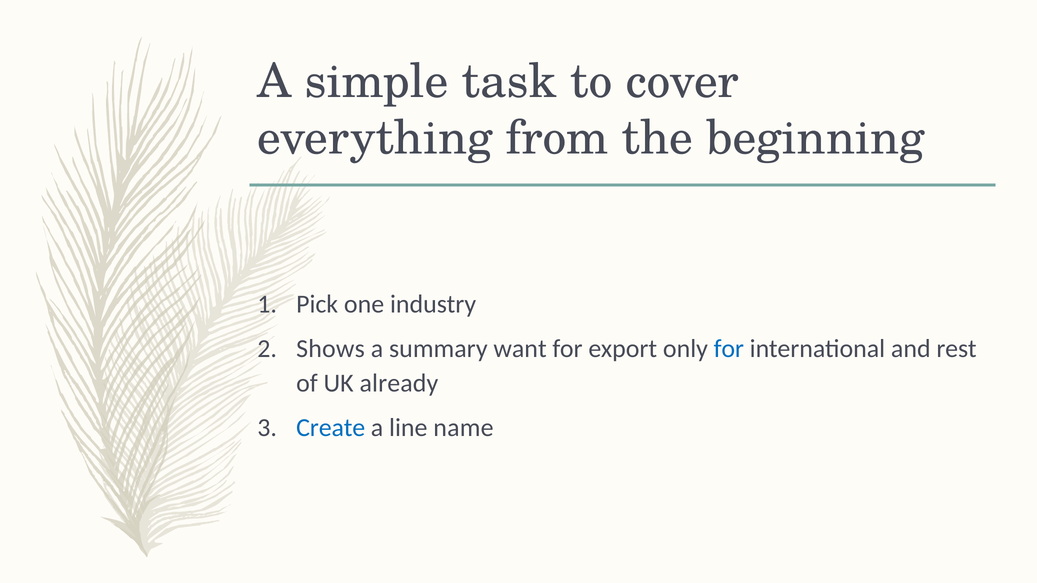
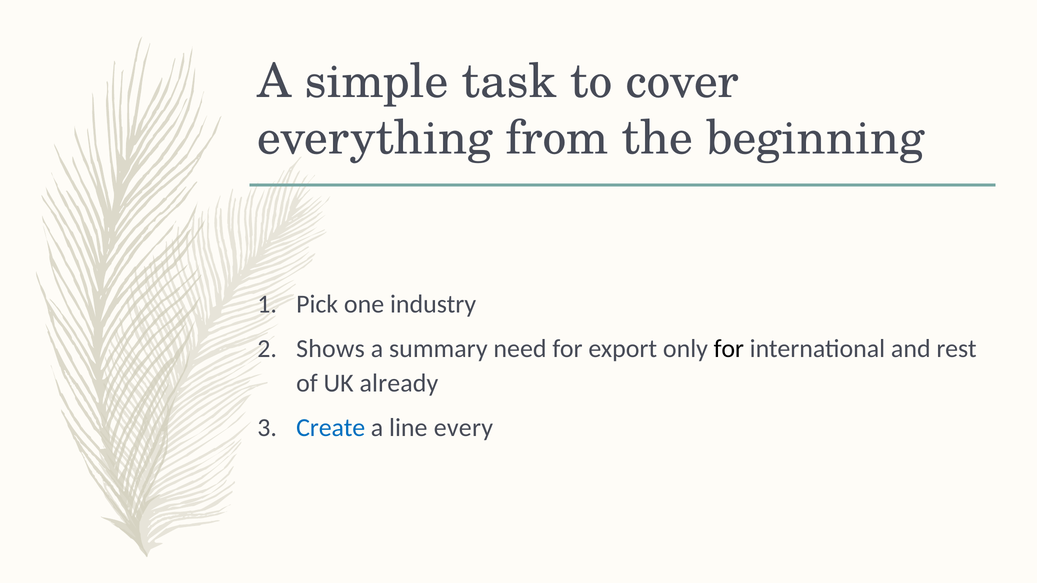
want: want -> need (520, 349)
for colour: blue -> black (729, 349)
name: name -> every (463, 428)
